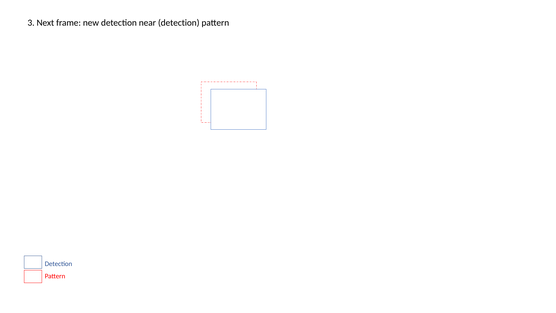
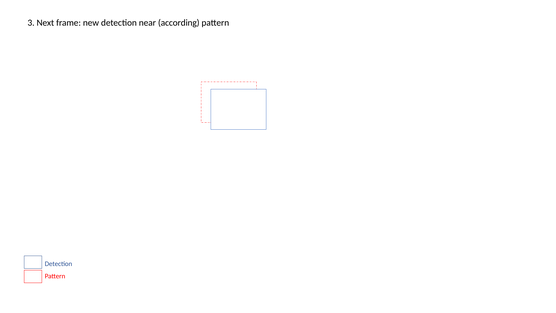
near detection: detection -> according (179, 23)
